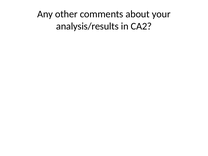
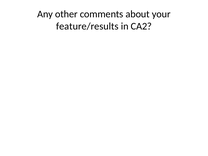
analysis/results: analysis/results -> feature/results (87, 26)
